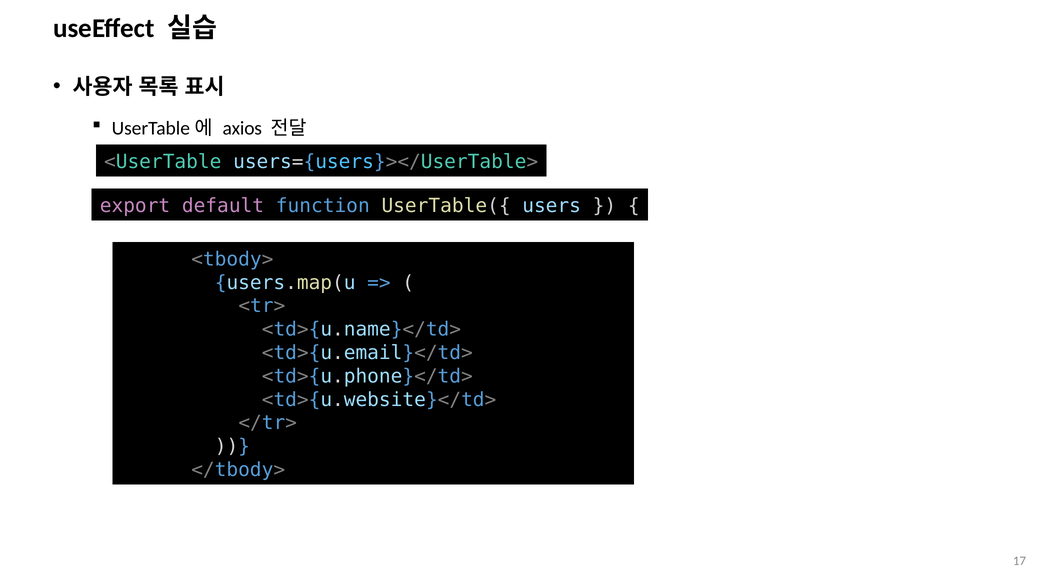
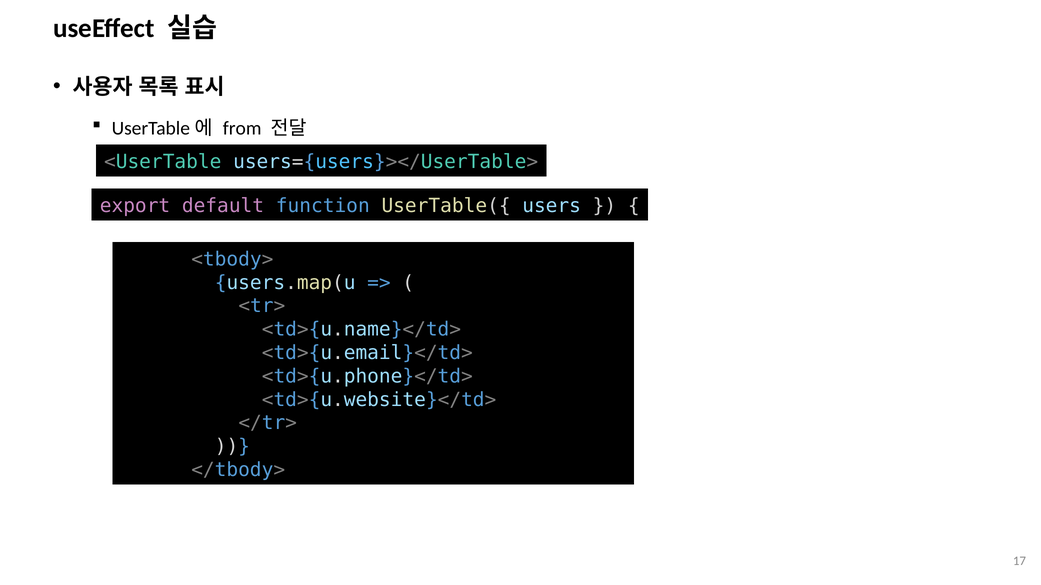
axios: axios -> from (242, 129)
